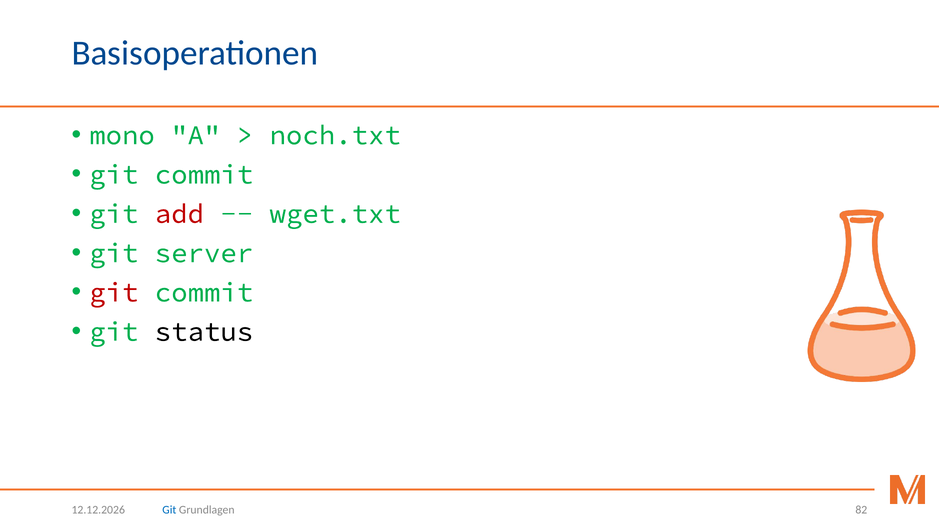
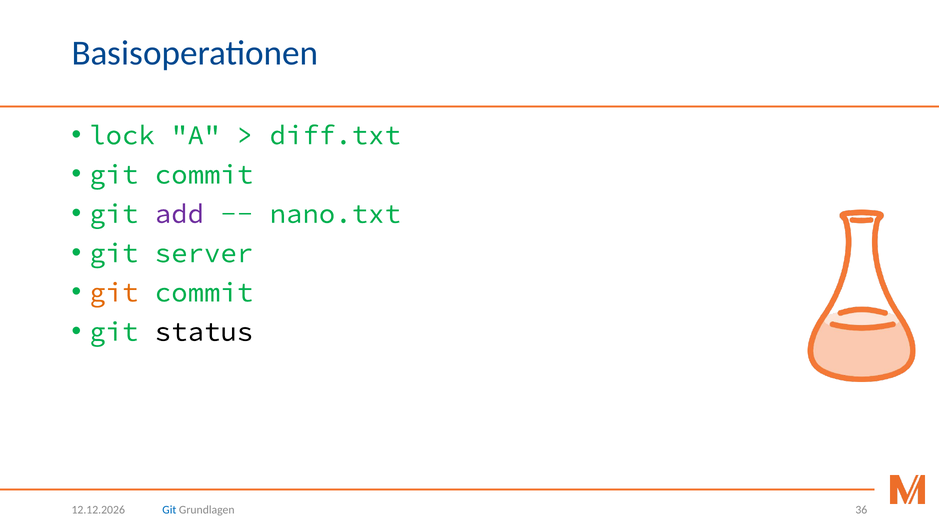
mono: mono -> lock (122, 135)
noch.txt: noch.txt -> diff.txt (335, 135)
add colour: red -> purple (179, 214)
wget.txt: wget.txt -> nano.txt (335, 214)
git colour: red -> orange (114, 293)
82: 82 -> 36 (861, 510)
